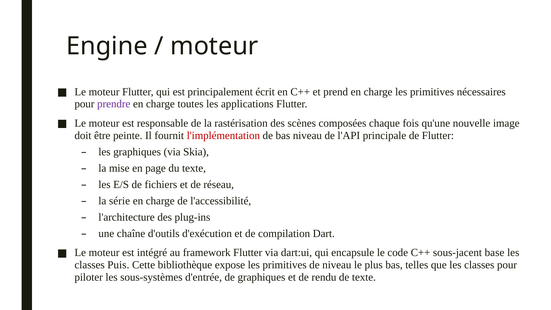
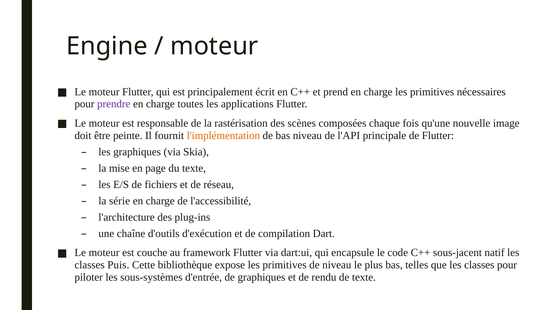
l'implémentation colour: red -> orange (223, 136)
intégré: intégré -> couche (152, 253)
base: base -> natif (495, 253)
